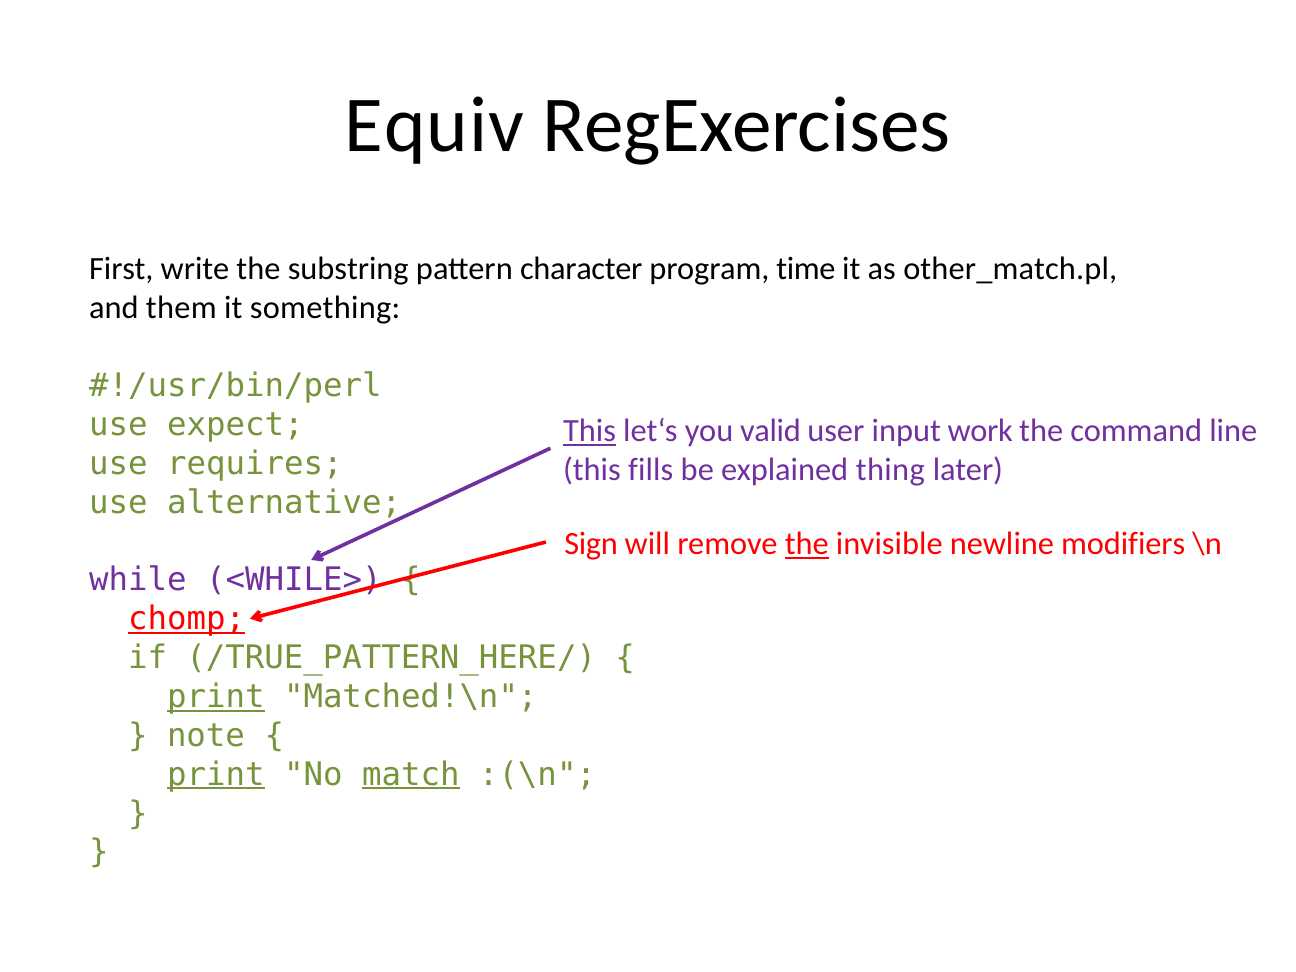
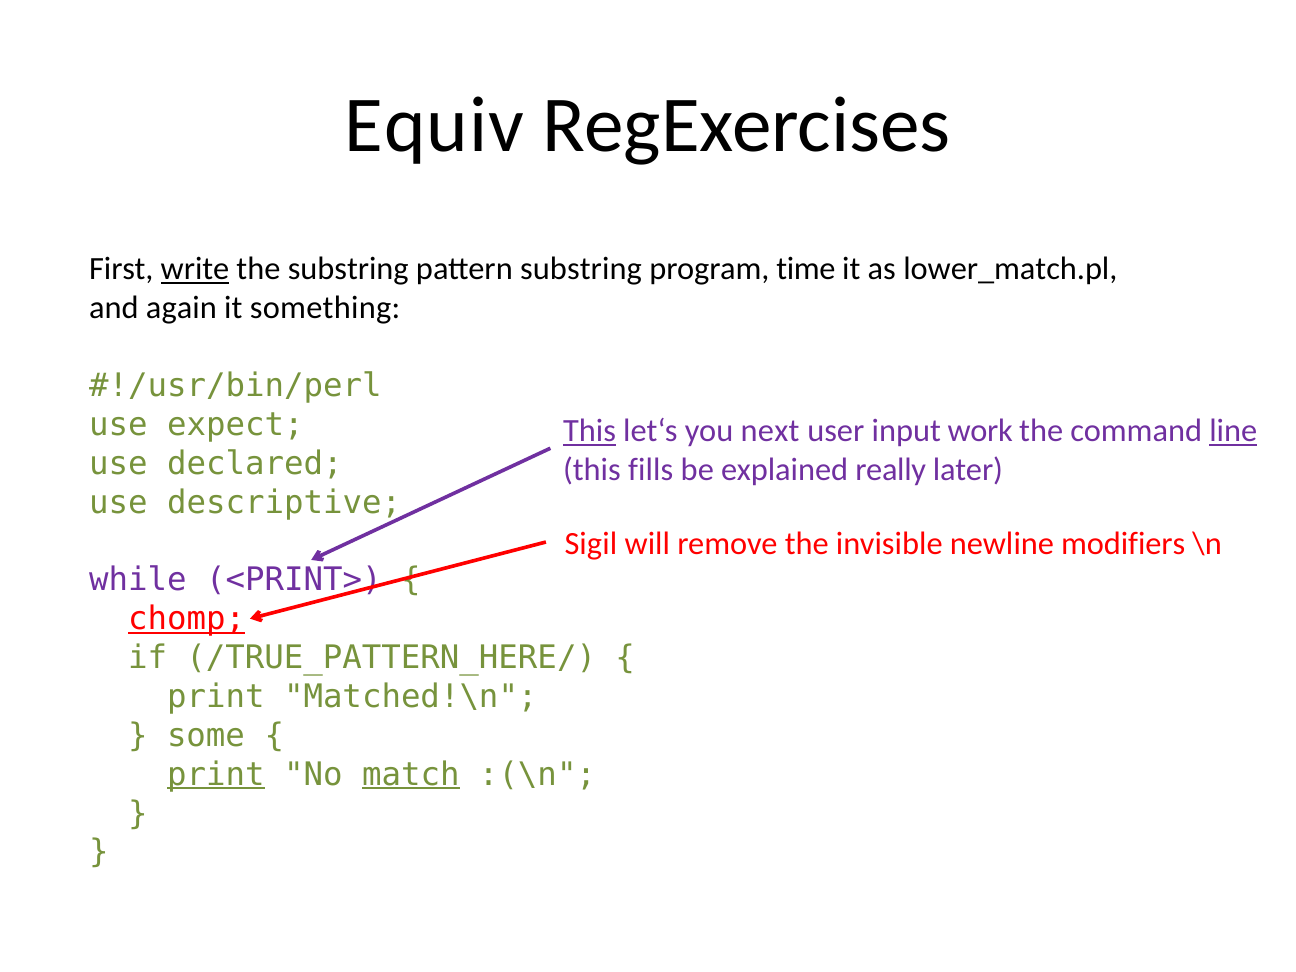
write underline: none -> present (195, 269)
pattern character: character -> substring (581, 269)
other_match.pl: other_match.pl -> lower_match.pl (1010, 269)
them: them -> again (181, 308)
valid: valid -> next (770, 431)
line underline: none -> present (1233, 431)
requires: requires -> declared (255, 463)
thing: thing -> really (891, 470)
alternative: alternative -> descriptive (284, 502)
Sign: Sign -> Sigil (591, 544)
the underline: present -> none (807, 544)
<WHILE>: <WHILE> -> <PRINT> (294, 580)
print underline: present -> none (216, 697)
note: note -> some (206, 736)
